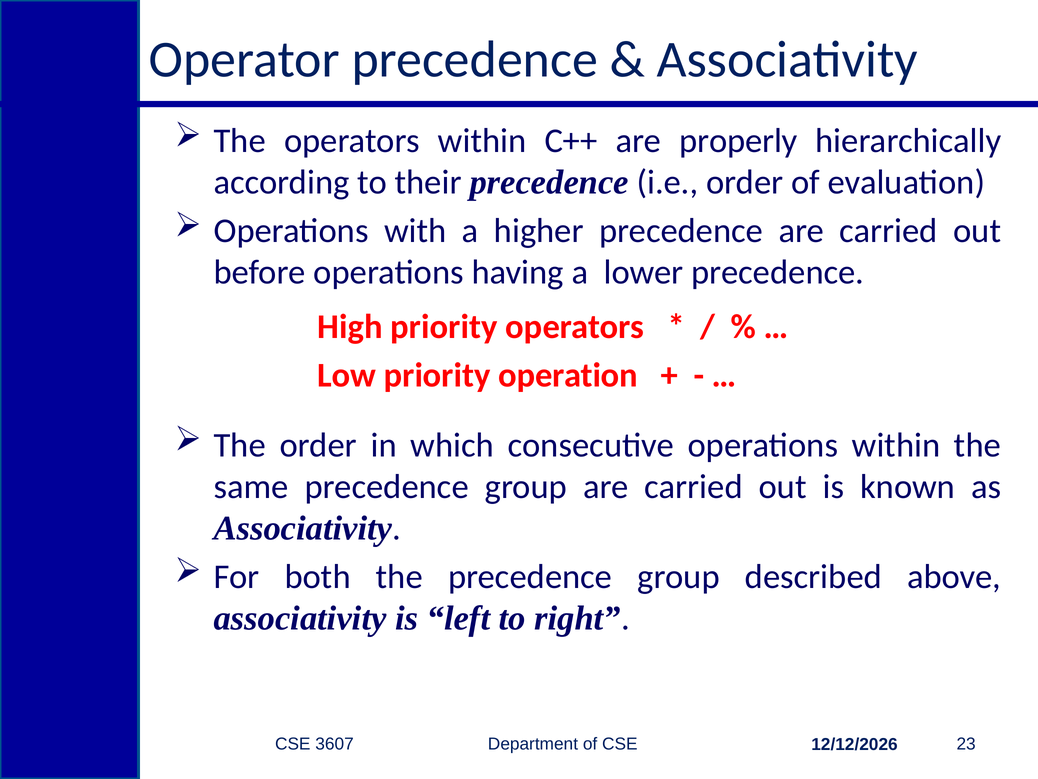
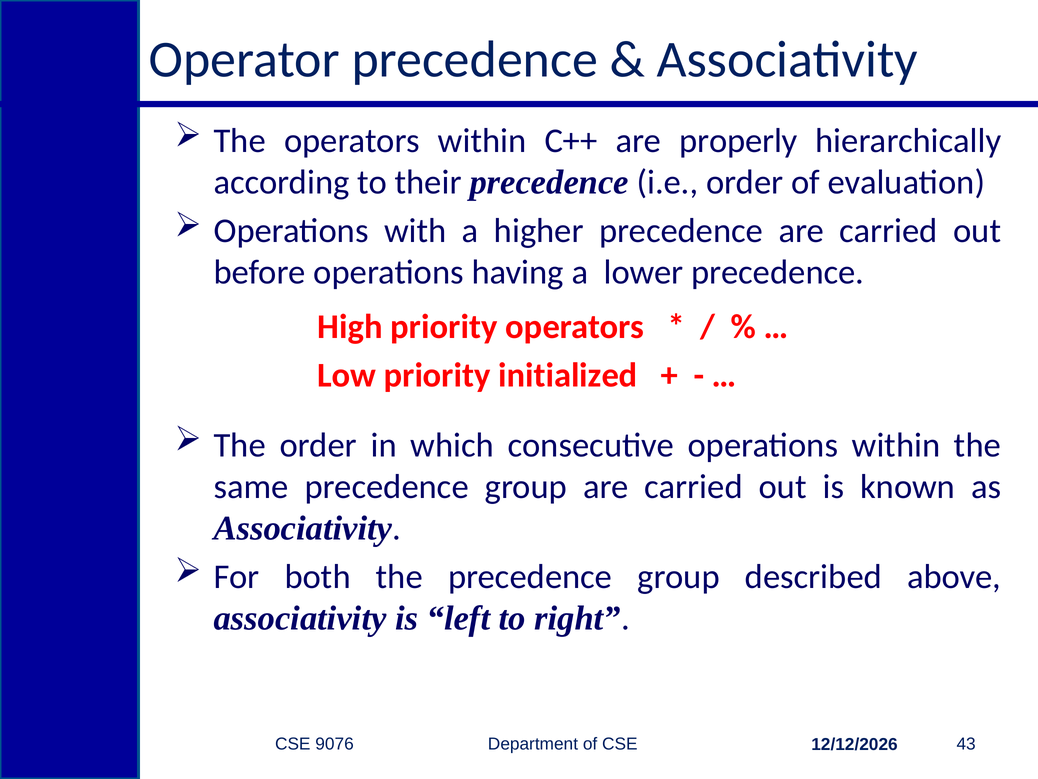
operation: operation -> initialized (568, 375)
3607: 3607 -> 9076 (335, 743)
23: 23 -> 43 (966, 743)
